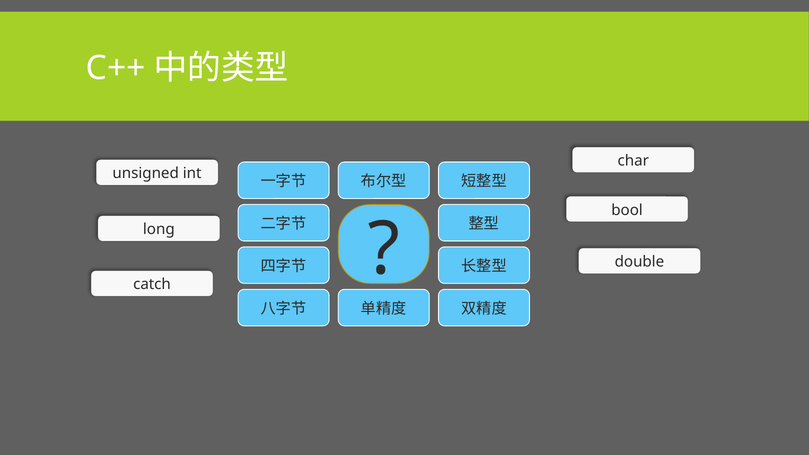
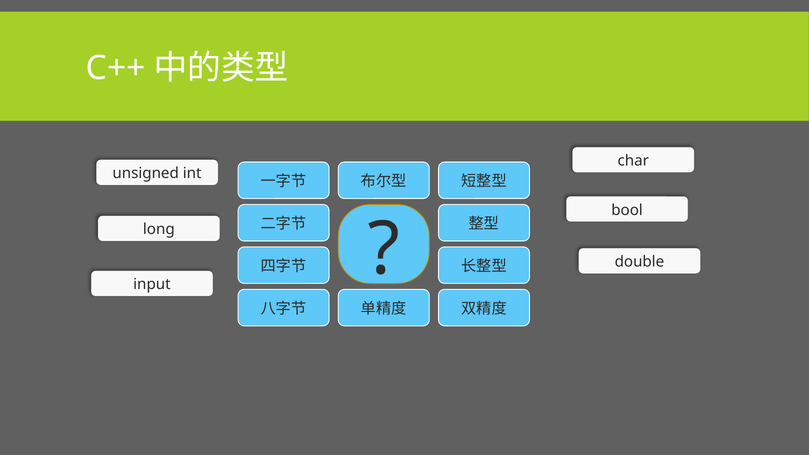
catch: catch -> input (152, 285)
